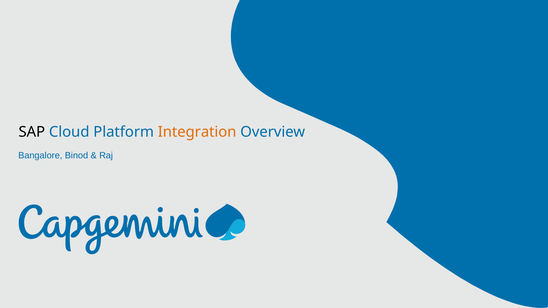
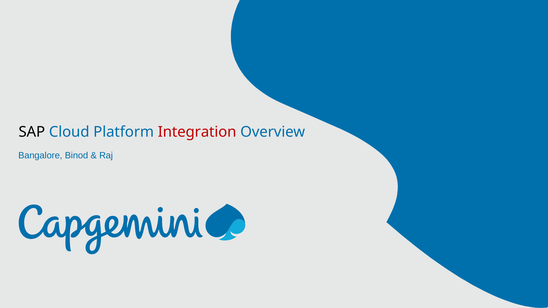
Integration colour: orange -> red (197, 132)
